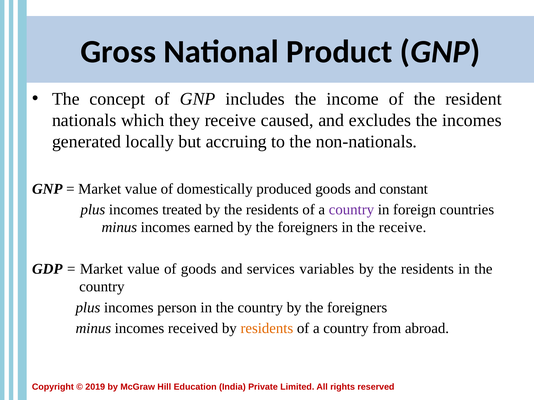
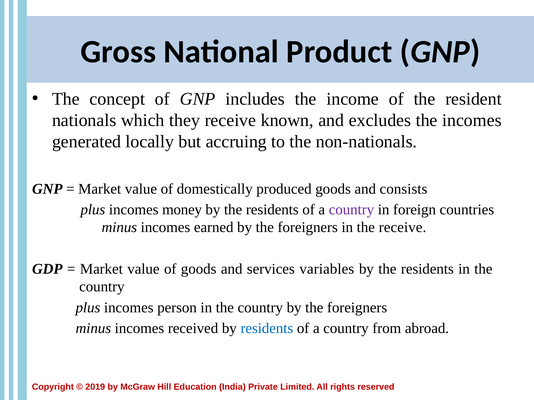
caused: caused -> known (287, 121)
constant: constant -> consists (404, 189)
treated: treated -> money (182, 210)
residents colour: orange -> blue (267, 329)
